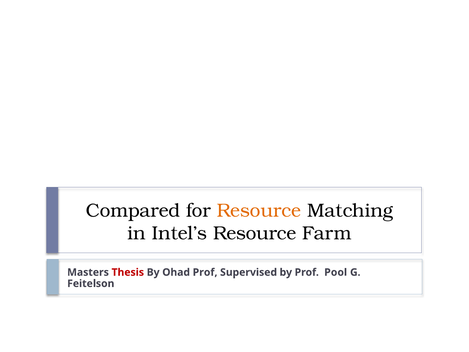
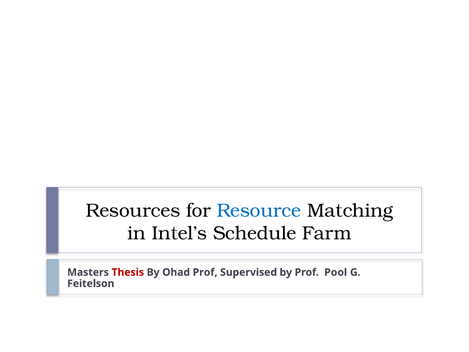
Compared: Compared -> Resources (133, 210)
Resource colour: orange -> blue (259, 210)
Intel’s Resource: Resource -> Schedule (255, 233)
